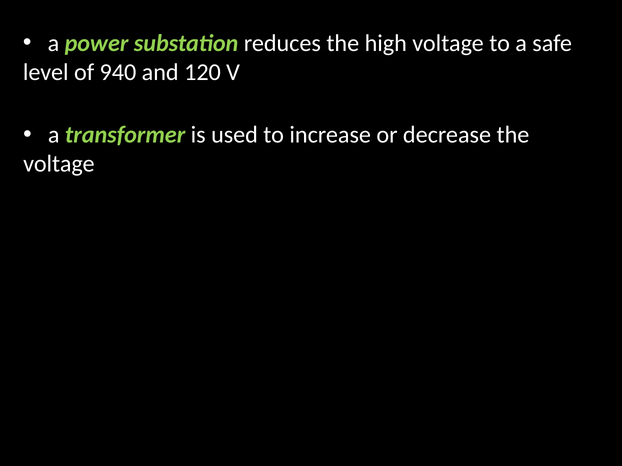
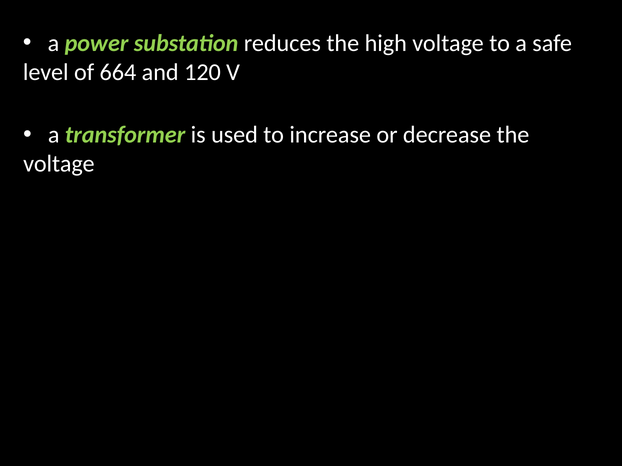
940: 940 -> 664 (118, 72)
